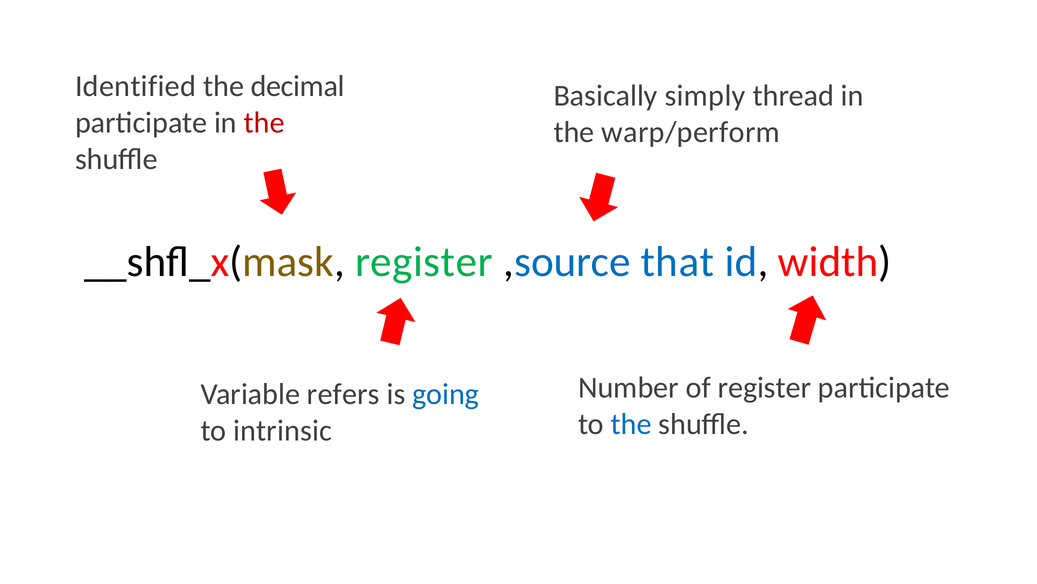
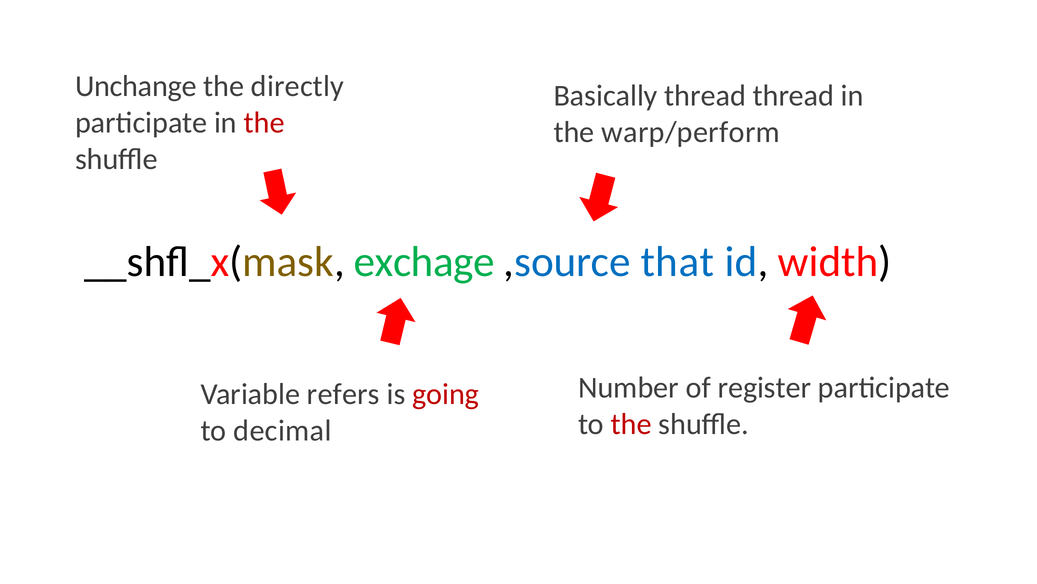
Identified: Identified -> Unchange (136, 86)
decimal: decimal -> directly (298, 86)
Basically simply: simply -> thread (705, 96)
__shfl_x(mask register: register -> exchage (424, 262)
going colour: blue -> red (446, 394)
the colour: blue -> red (631, 424)
intrinsic: intrinsic -> decimal (282, 430)
